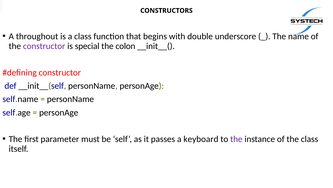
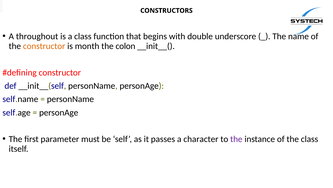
constructor colour: purple -> orange (44, 46)
special: special -> month (87, 46)
keyboard: keyboard -> character (201, 139)
